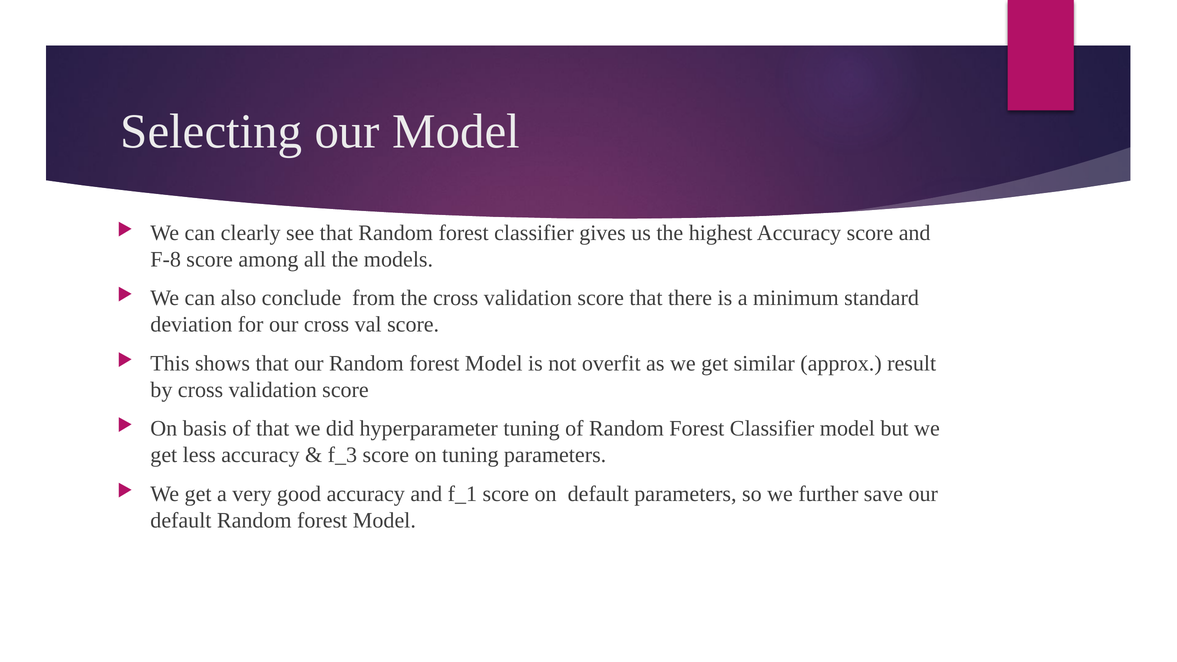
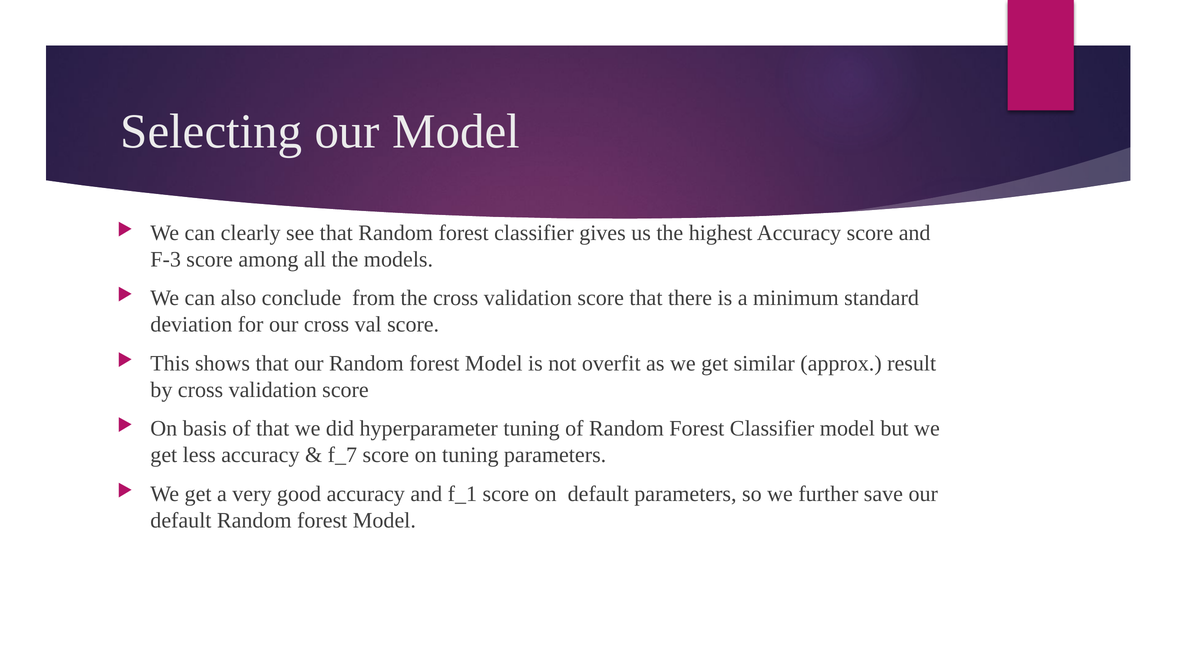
F-8: F-8 -> F-3 (166, 259)
f_3: f_3 -> f_7 (342, 455)
